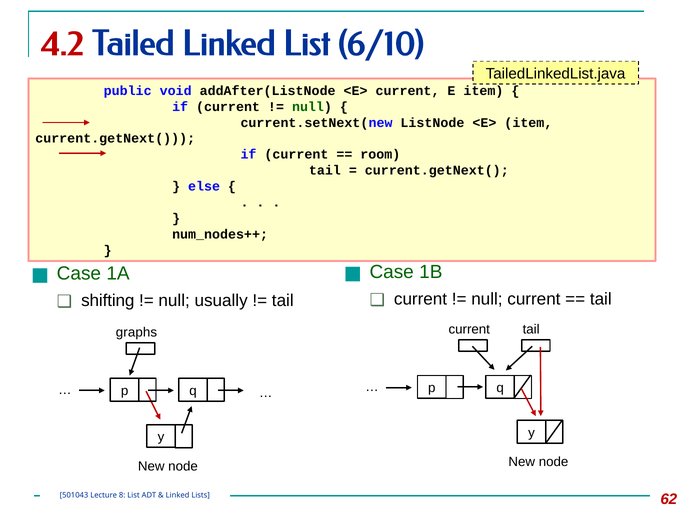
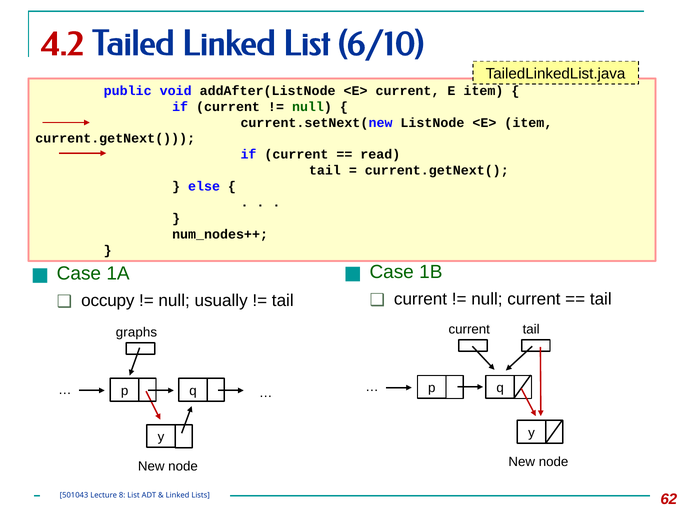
room: room -> read (380, 155)
shifting: shifting -> occupy (108, 301)
